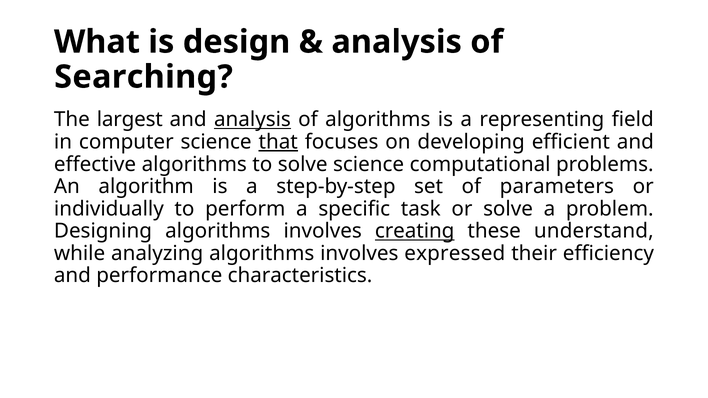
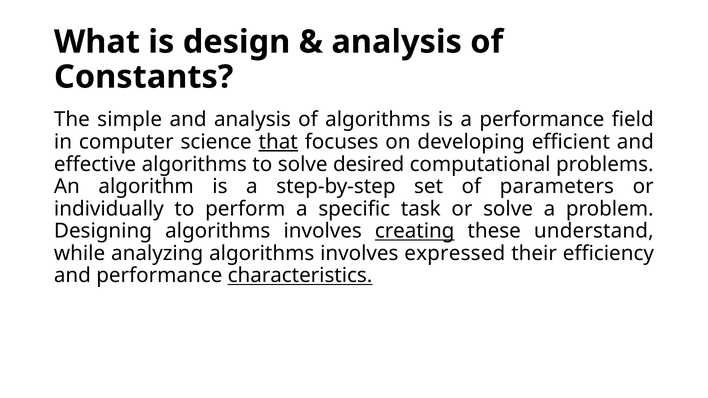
Searching: Searching -> Constants (144, 77)
largest: largest -> simple (130, 120)
analysis underline: present -> none (252, 120)
a representing: representing -> performance (542, 120)
solve science: science -> desired (369, 164)
characteristics underline: none -> present (300, 276)
